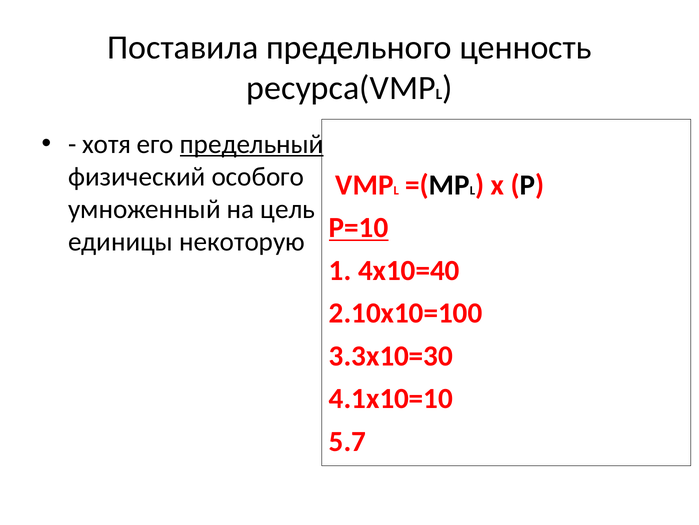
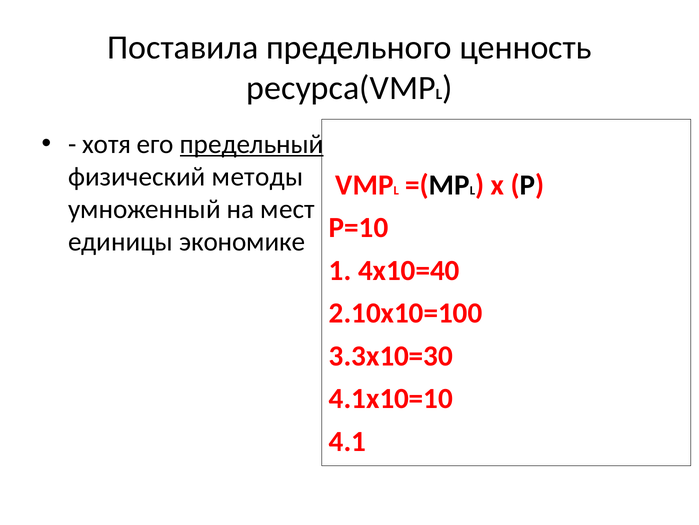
особого: особого -> методы (258, 177)
цель: цель -> мест (288, 209)
Р=10 underline: present -> none (359, 227)
некоторую: некоторую -> экономике (242, 242)
5.7: 5.7 -> 4.1 (348, 441)
